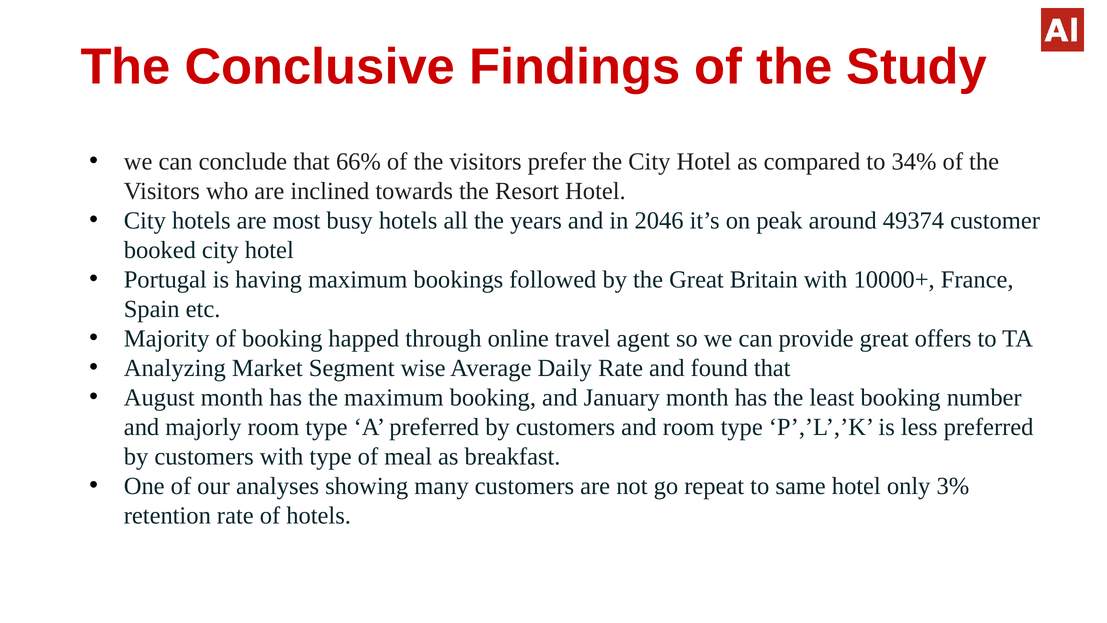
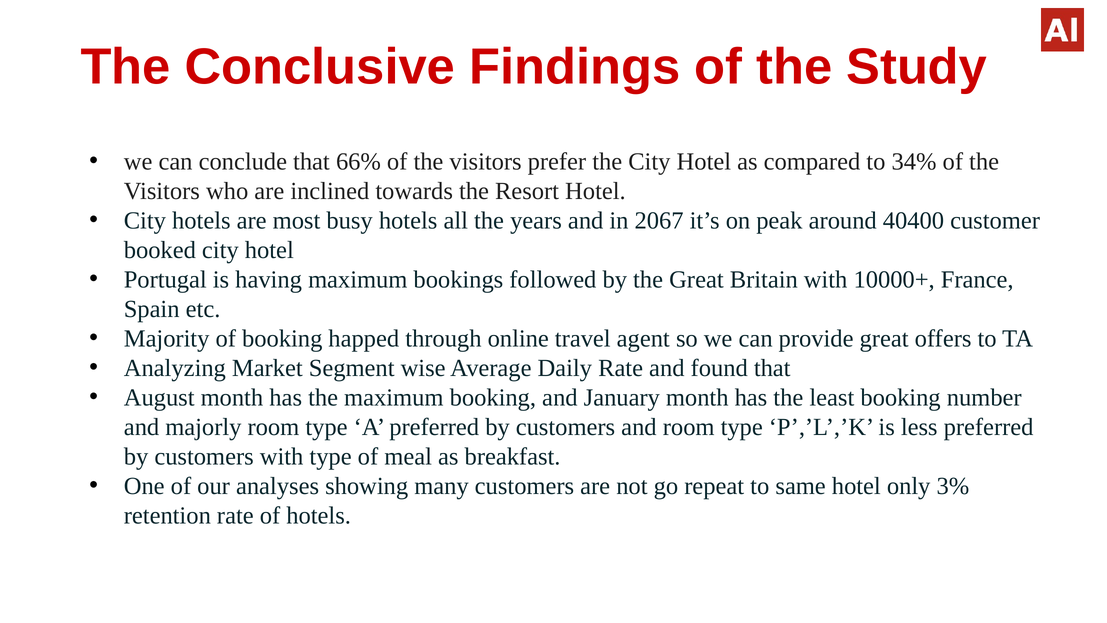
2046: 2046 -> 2067 (659, 221)
49374: 49374 -> 40400 (913, 221)
